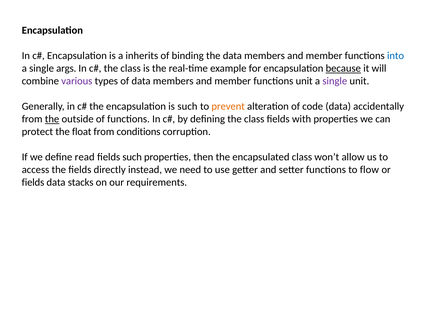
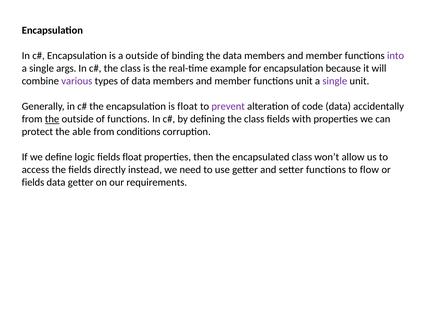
a inherits: inherits -> outside (142, 56)
into colour: blue -> purple (396, 56)
because underline: present -> none (343, 68)
is such: such -> float (187, 106)
prevent colour: orange -> purple (228, 106)
float: float -> able (82, 132)
read: read -> logic (85, 157)
fields such: such -> float (132, 157)
data stacks: stacks -> getter (81, 183)
